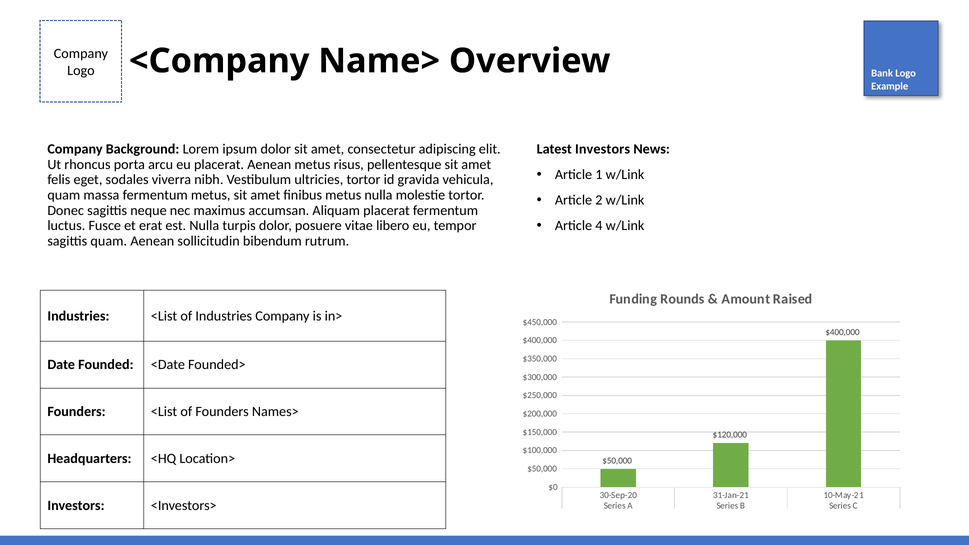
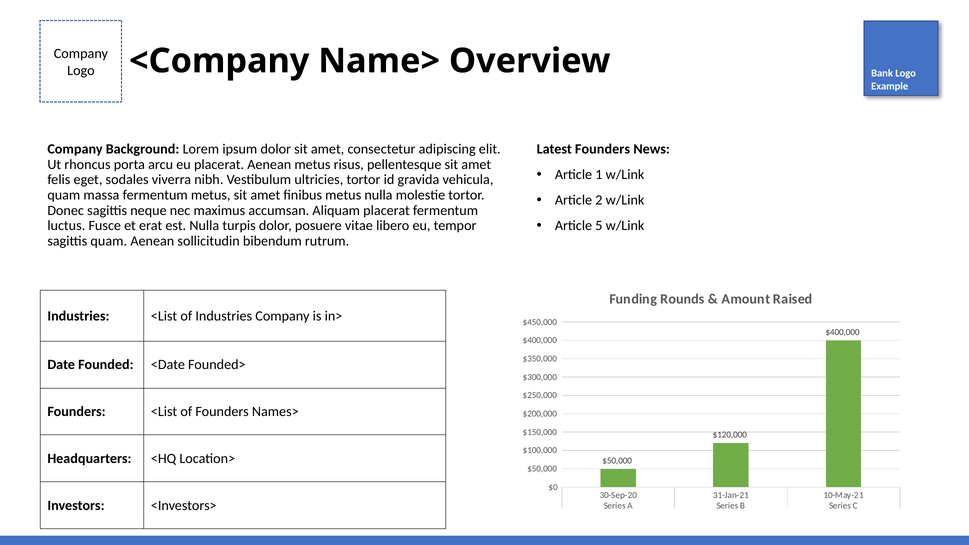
Latest Investors: Investors -> Founders (603, 149)
4: 4 -> 5 (599, 225)
